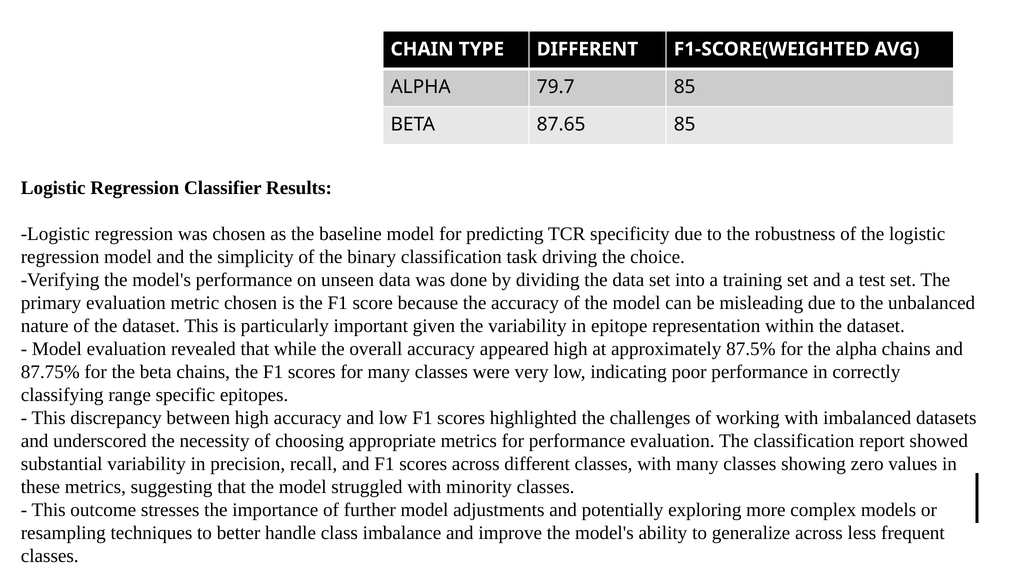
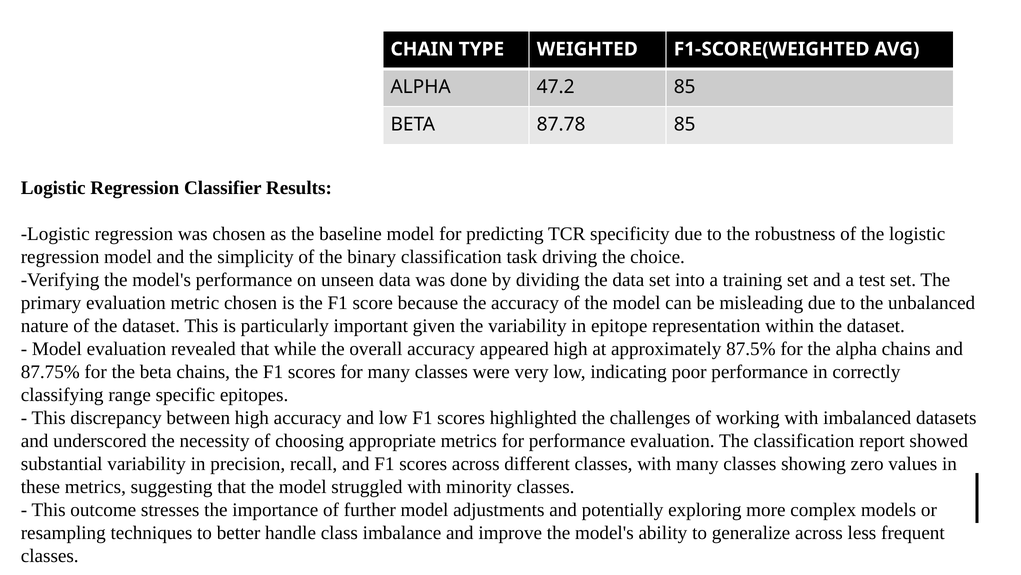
TYPE DIFFERENT: DIFFERENT -> WEIGHTED (587, 49)
79.7: 79.7 -> 47.2 (556, 87)
87.65: 87.65 -> 87.78 (561, 124)
